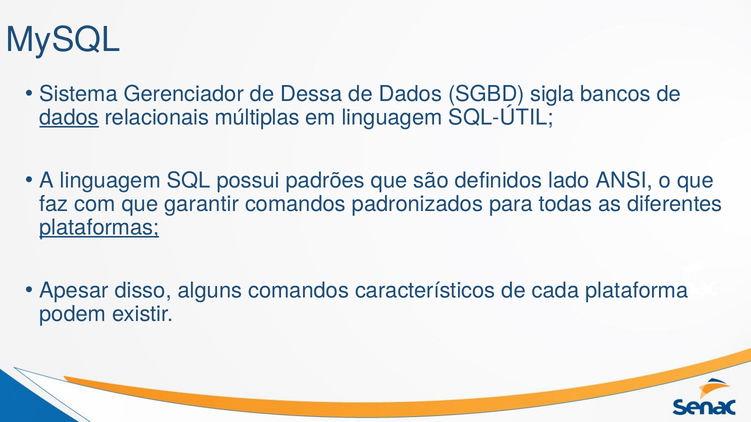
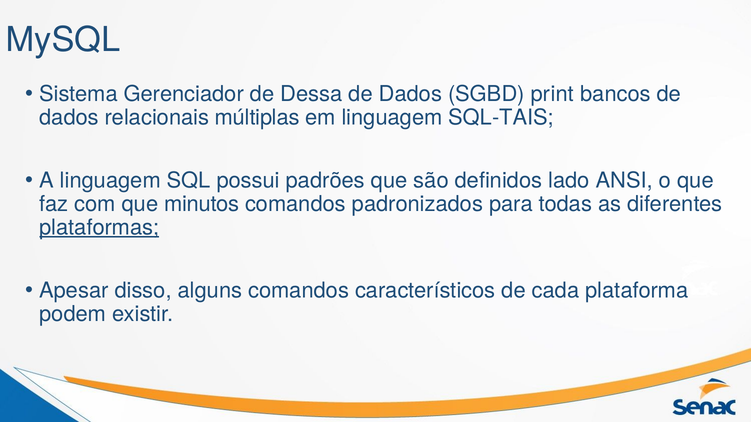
sigla: sigla -> print (552, 94)
dados underline: present -> none (69, 118)
SQL-ÚTIL: SQL-ÚTIL -> SQL-TAIS (501, 118)
garantir: garantir -> minutos (202, 204)
